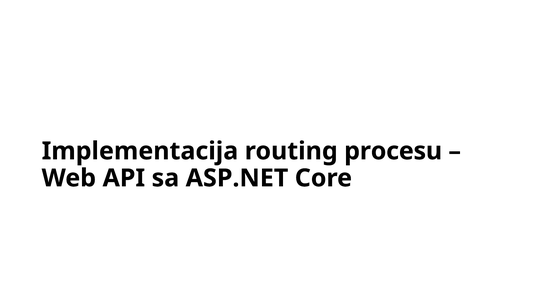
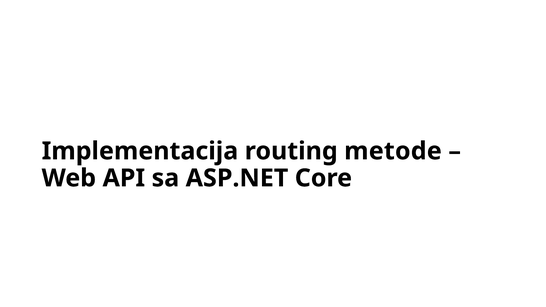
procesu: procesu -> metode (393, 151)
